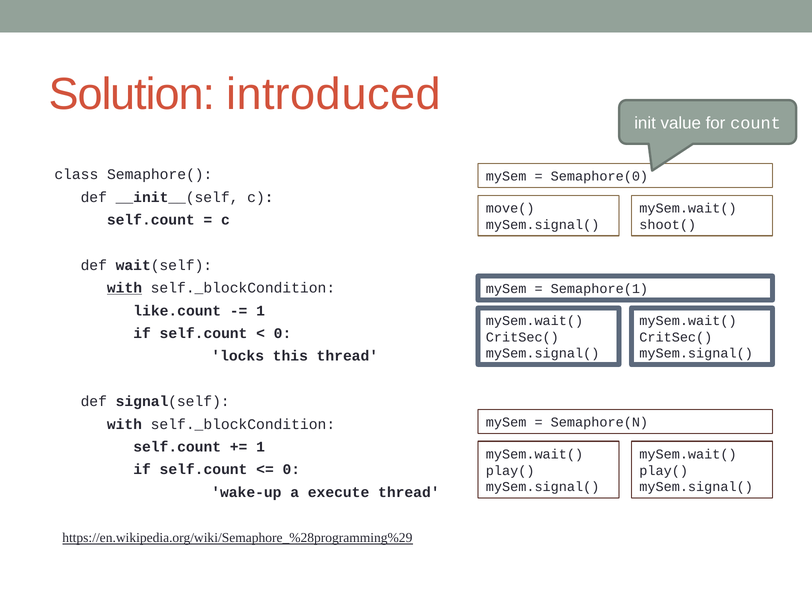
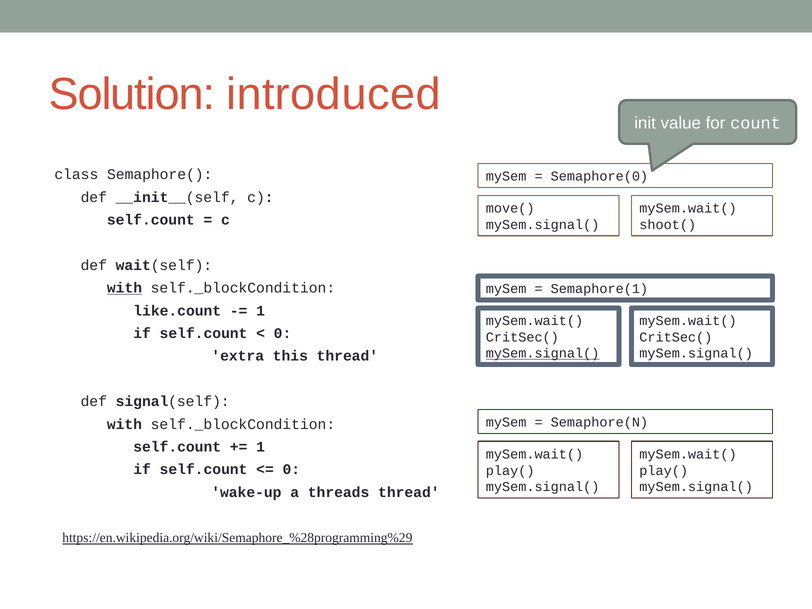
mySem.signal( underline: none -> present (543, 353)
locks: locks -> extra (238, 356)
execute: execute -> threads (339, 492)
